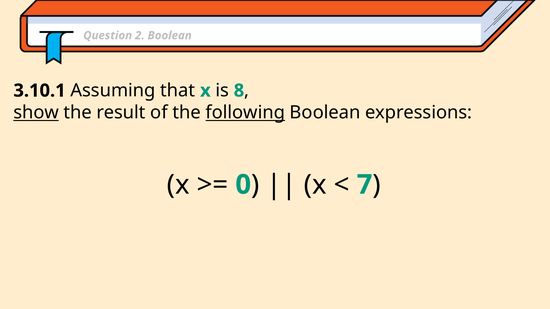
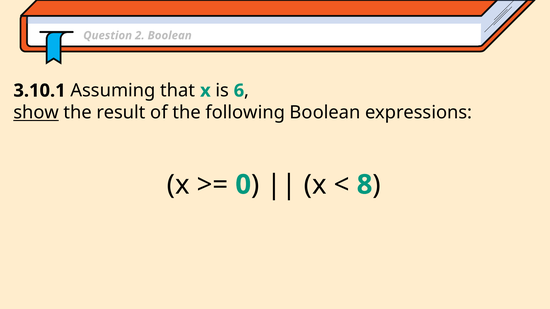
8: 8 -> 6 (239, 91)
following underline: present -> none (245, 113)
7: 7 -> 8 (365, 185)
